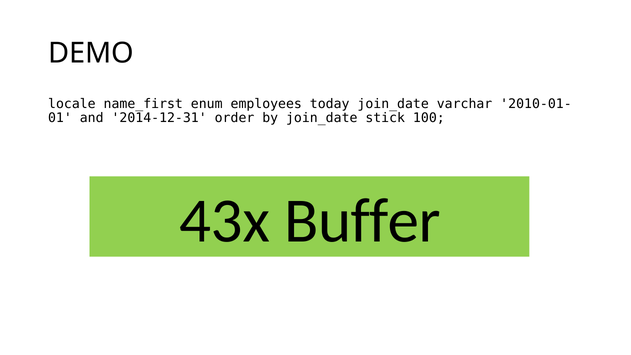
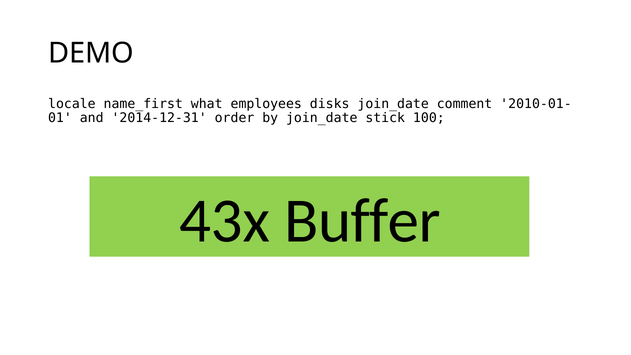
enum: enum -> what (207, 104)
today: today -> disks (330, 104)
varchar: varchar -> comment (465, 104)
